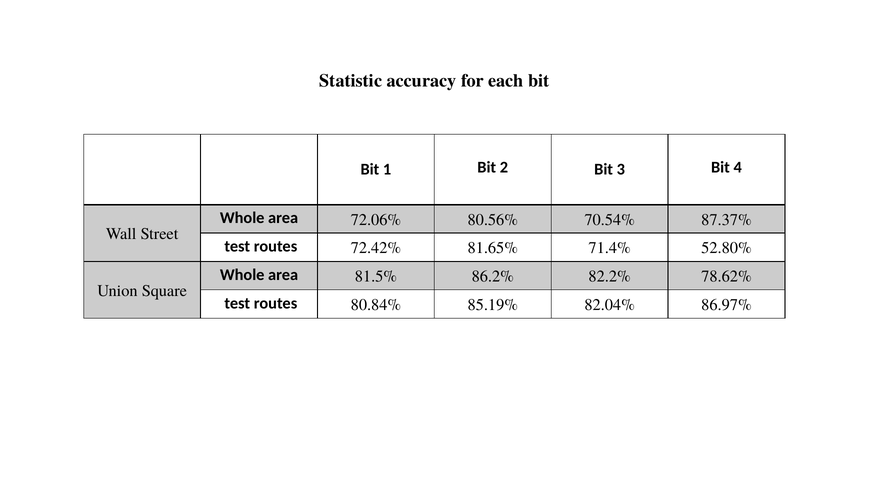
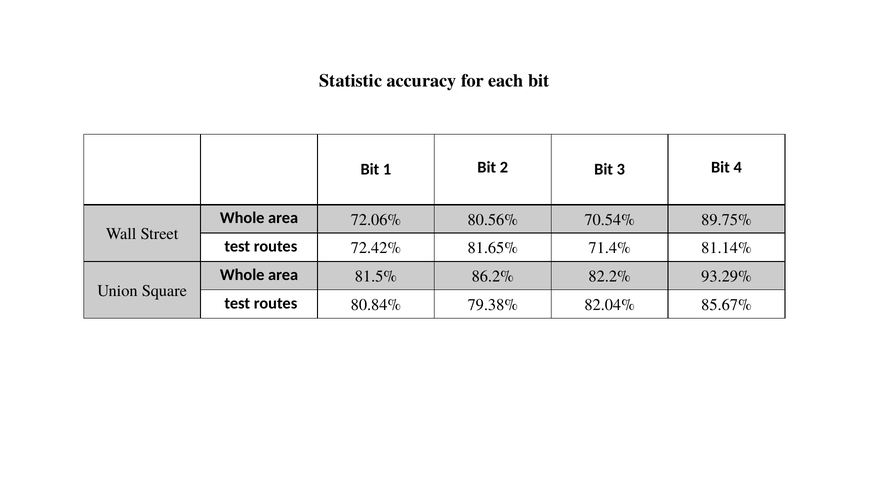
87.37%: 87.37% -> 89.75% (726, 220)
52.80%: 52.80% -> 81.14% (726, 248)
78.62%: 78.62% -> 93.29% (726, 277)
85.19%: 85.19% -> 79.38% (493, 305)
86.97%: 86.97% -> 85.67% (726, 305)
